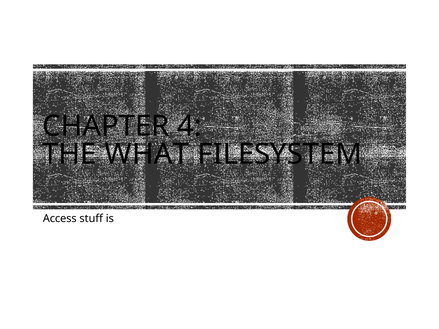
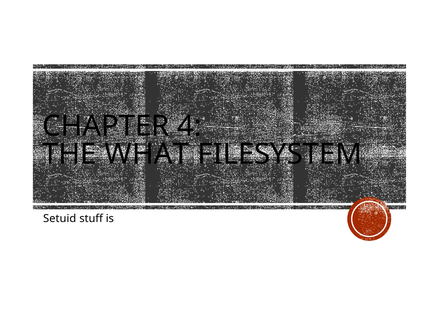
Access: Access -> Setuid (60, 219)
